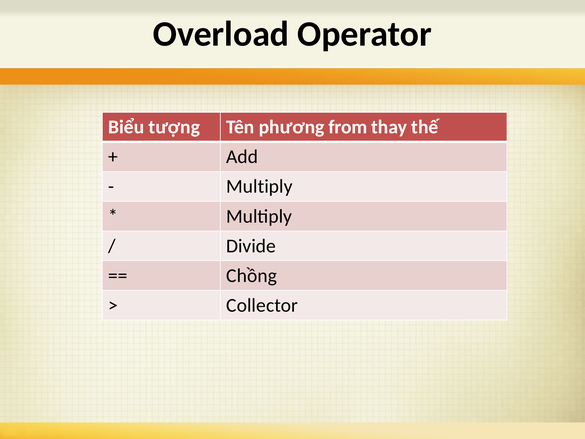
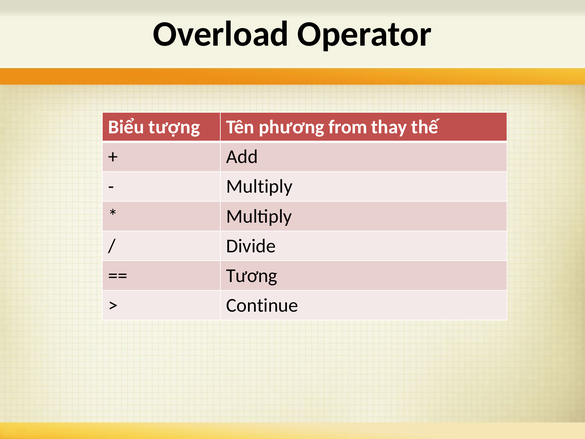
Chồng: Chồng -> Tương (252, 275)
Collector: Collector -> Continue (262, 305)
